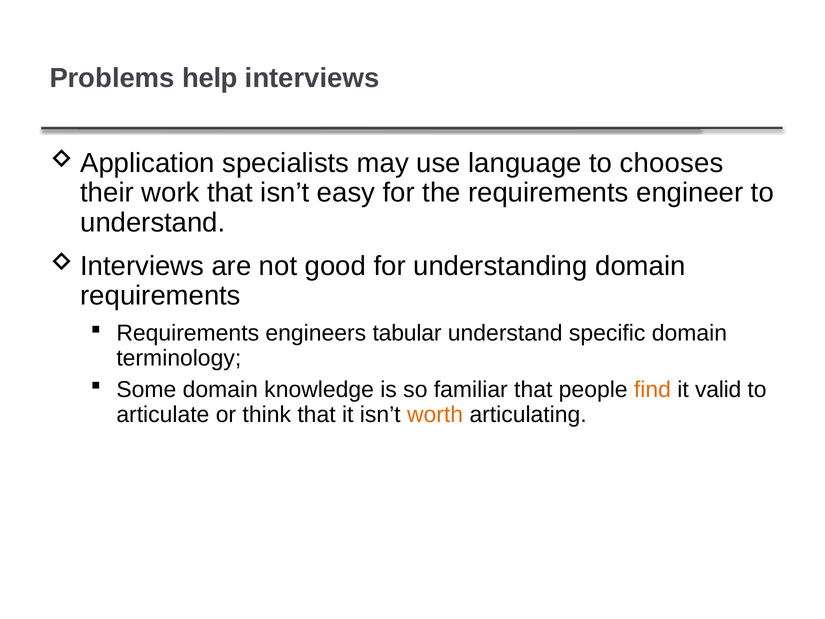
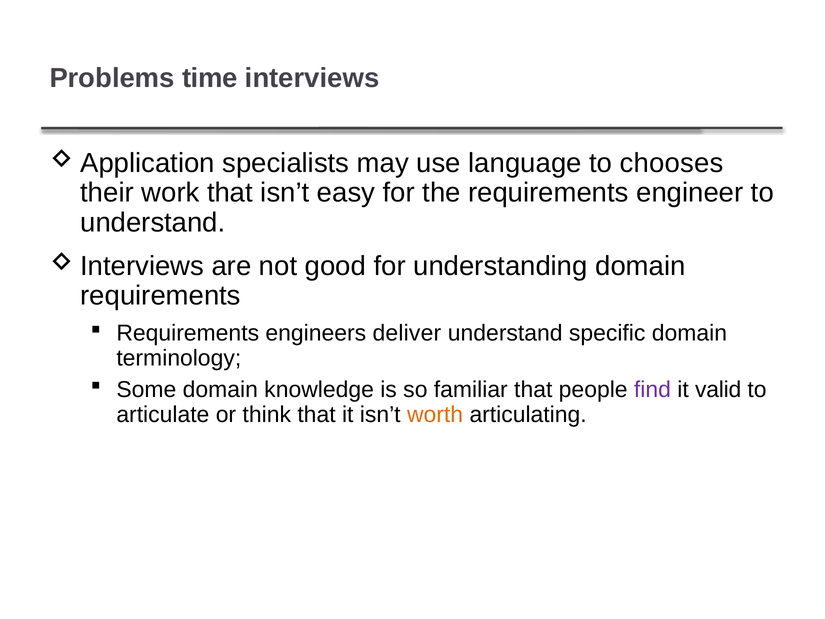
help: help -> time (210, 78)
tabular: tabular -> deliver (407, 333)
find colour: orange -> purple (652, 390)
